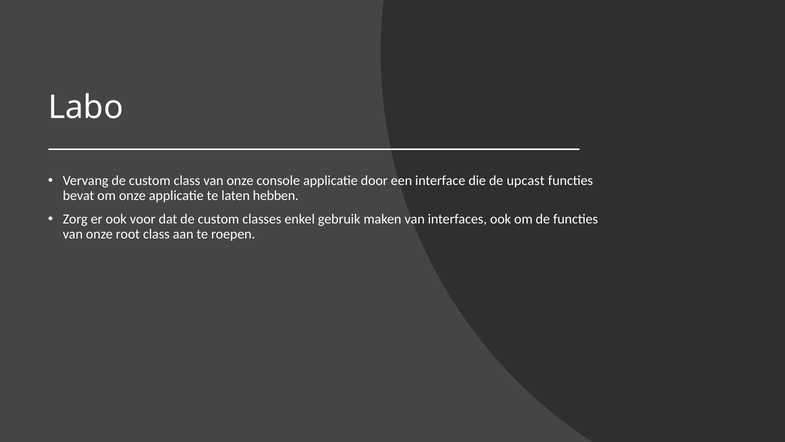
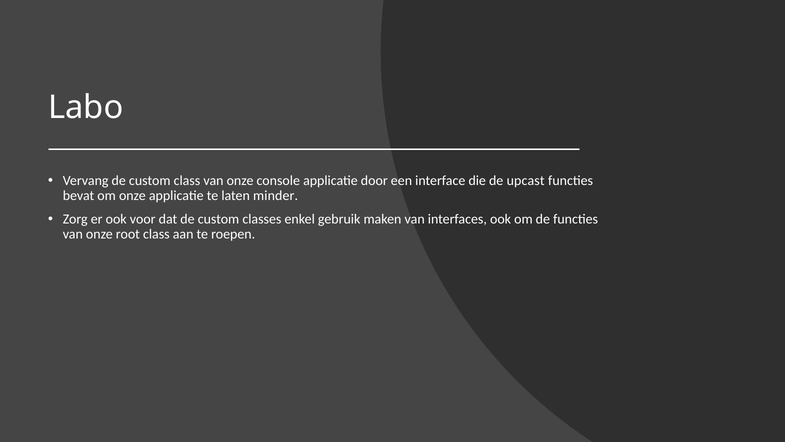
hebben: hebben -> minder (276, 196)
